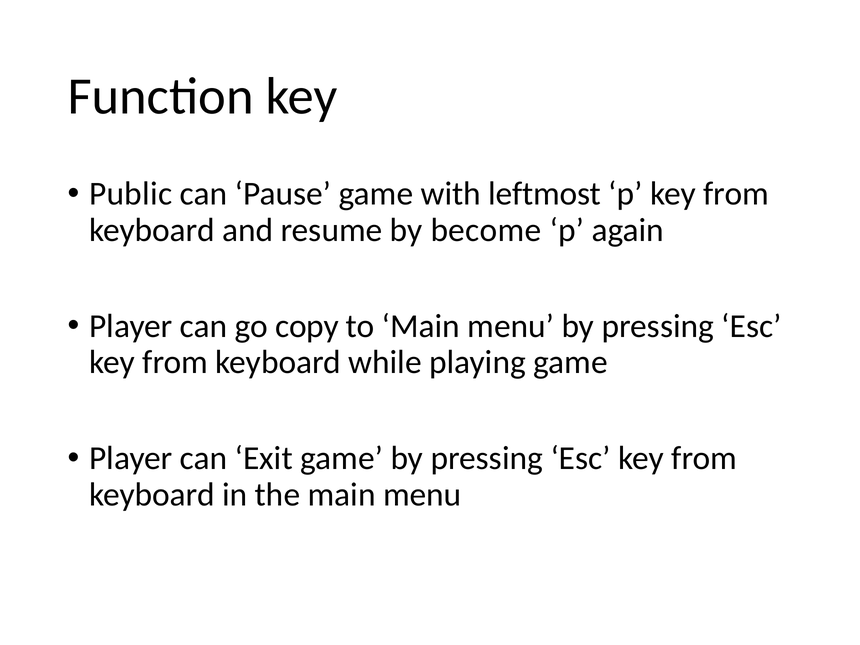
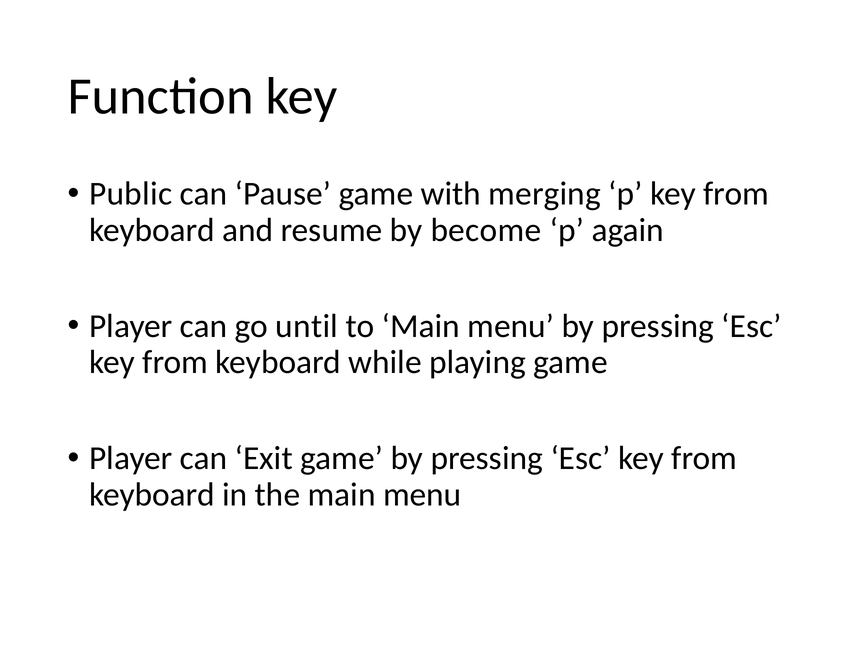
leftmost: leftmost -> merging (545, 194)
copy: copy -> until (307, 326)
